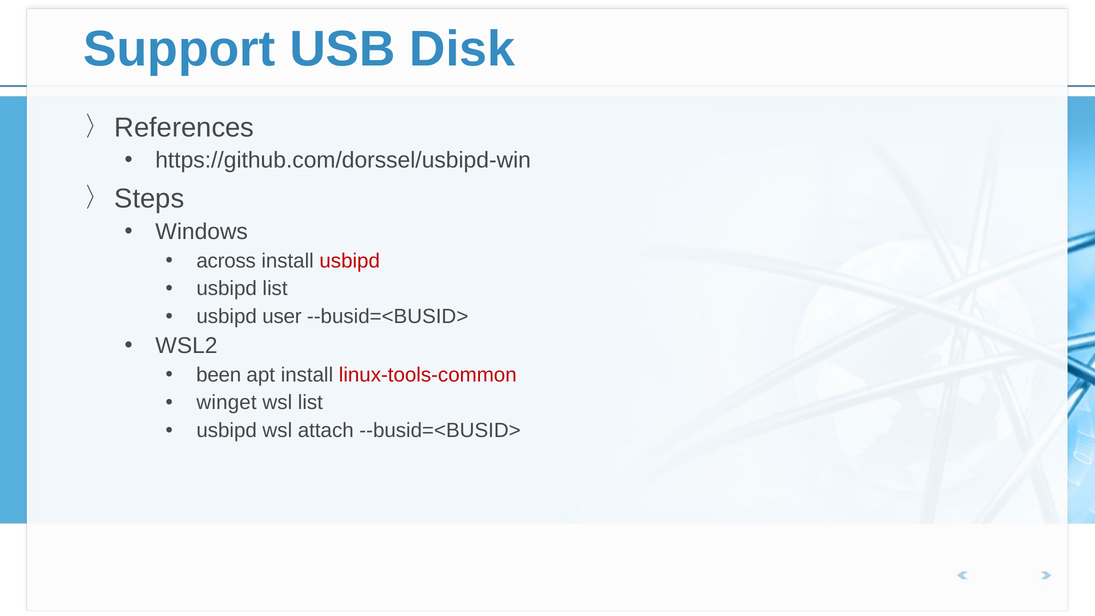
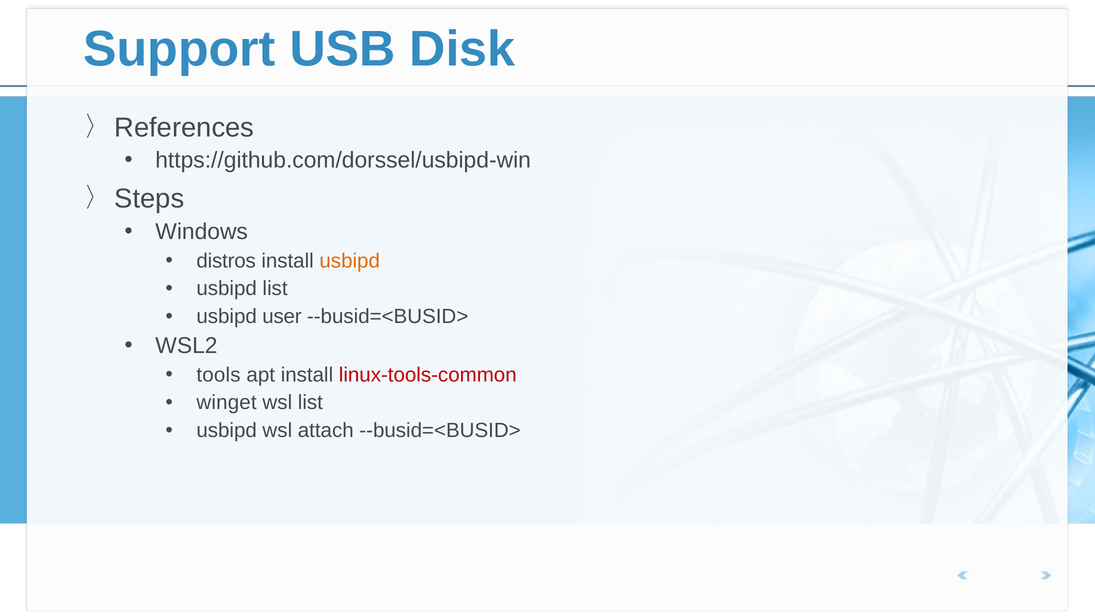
across: across -> distros (226, 261)
usbipd colour: red -> orange (350, 261)
been: been -> tools (219, 375)
